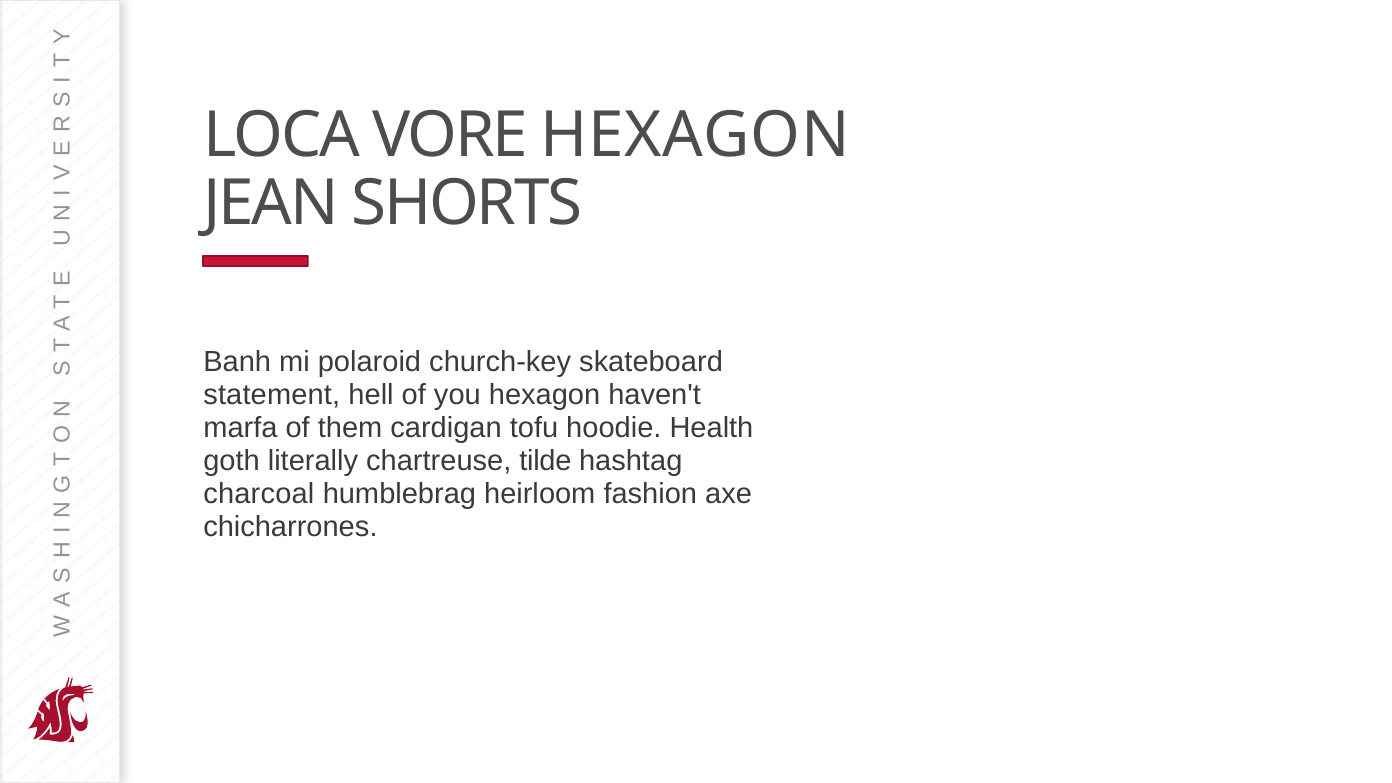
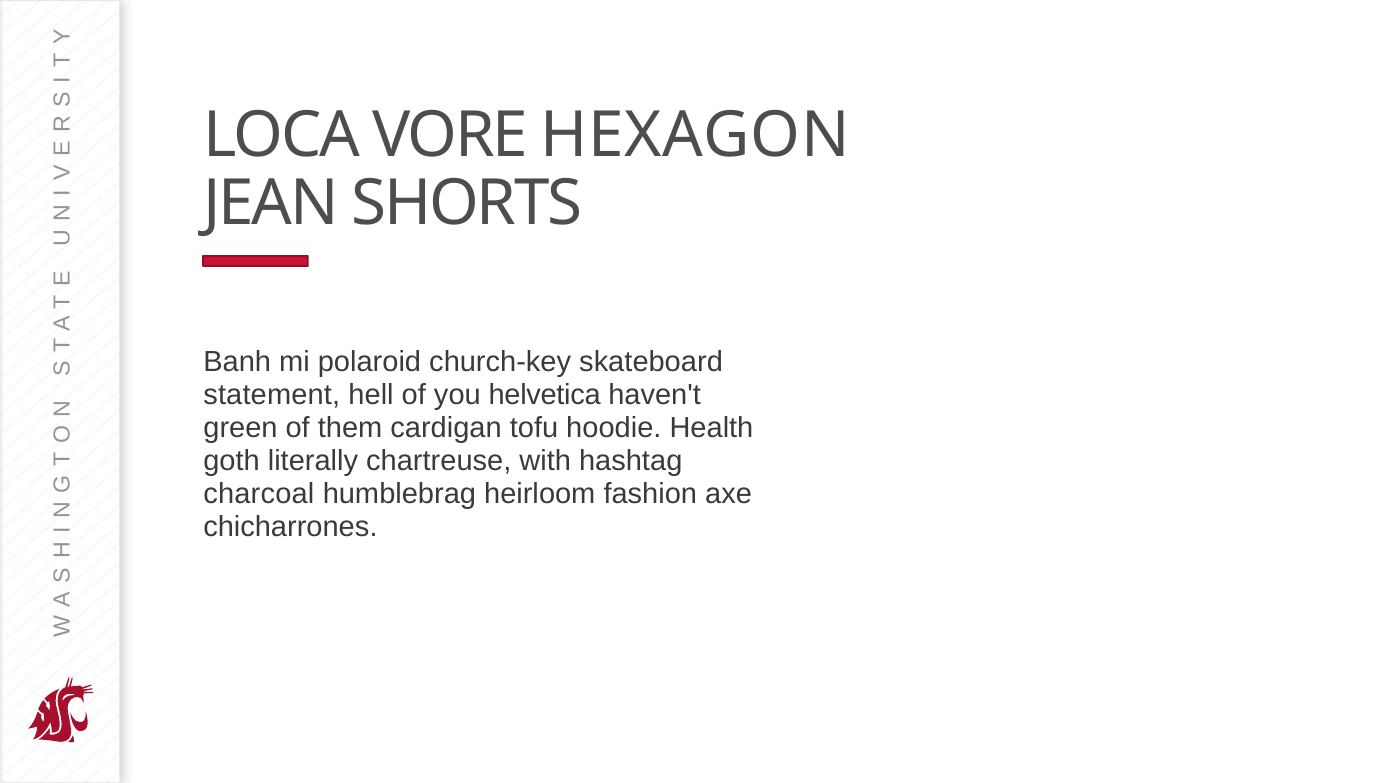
you hexagon: hexagon -> helvetica (545, 395)
marfa: marfa -> green (240, 428)
tilde: tilde -> with (545, 461)
